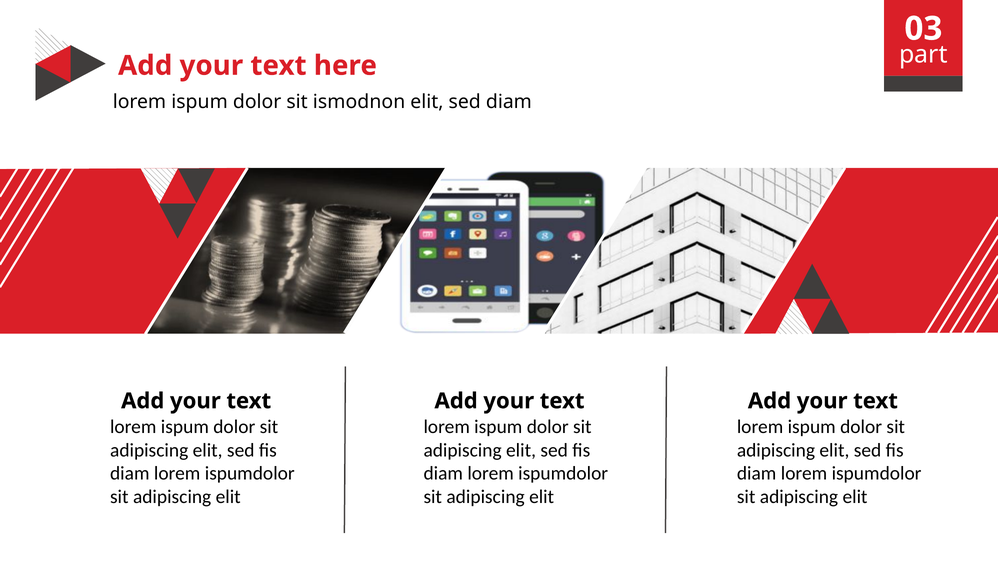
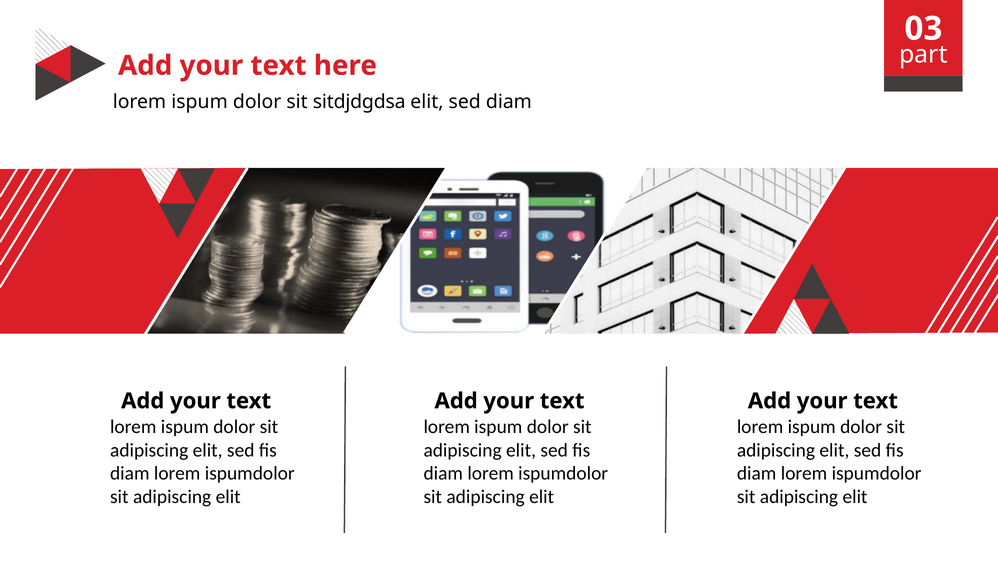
ismodnon: ismodnon -> sitdjdgdsa (359, 102)
